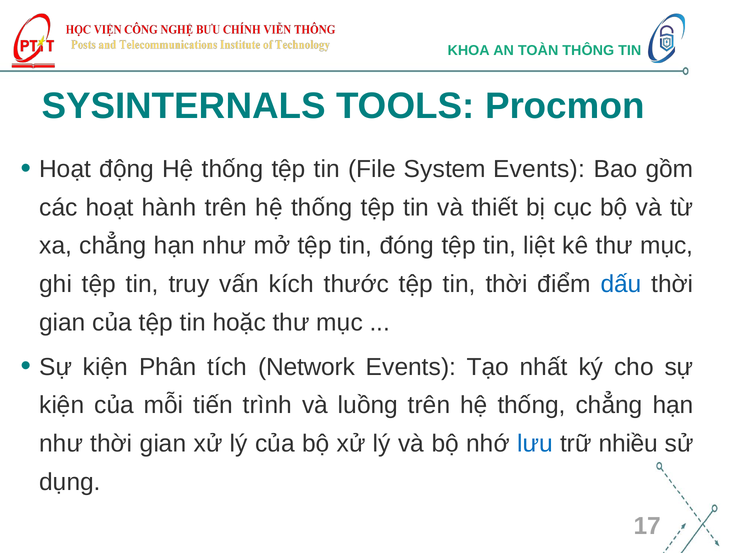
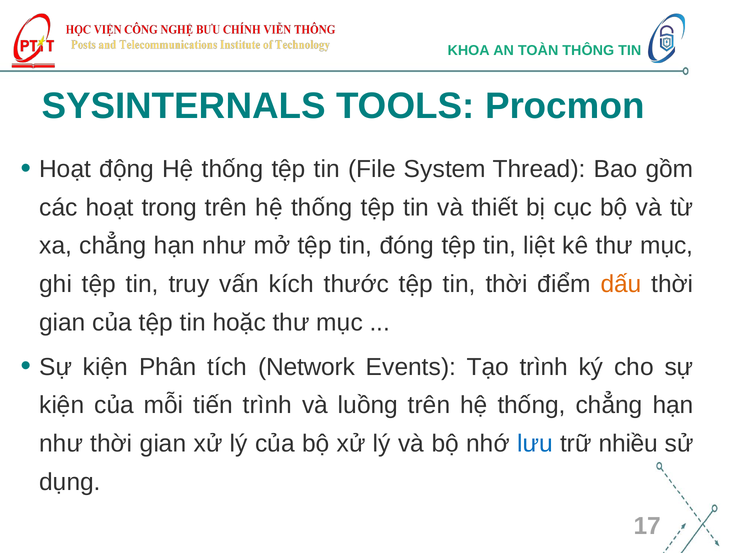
System Events: Events -> Thread (539, 169)
hành: hành -> trong (169, 207)
dấu colour: blue -> orange (621, 284)
Tạo nhất: nhất -> trình (544, 367)
